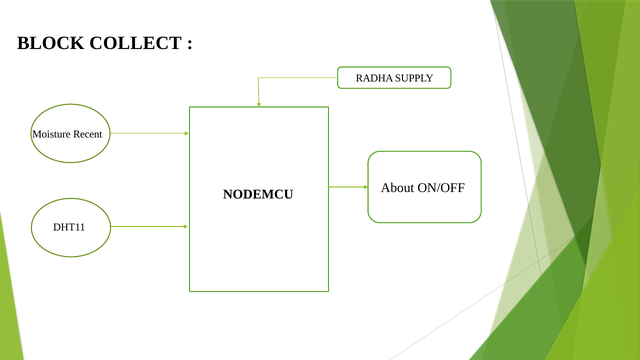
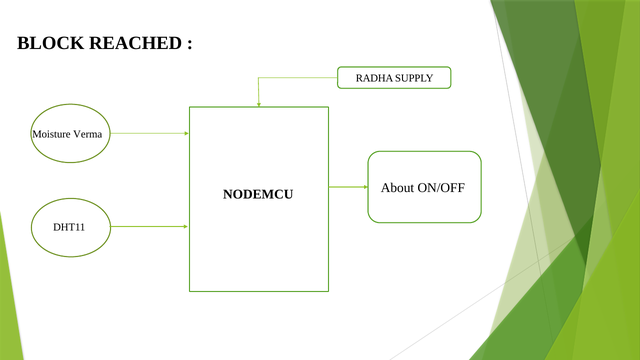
COLLECT: COLLECT -> REACHED (136, 43)
Recent: Recent -> Verma (88, 134)
